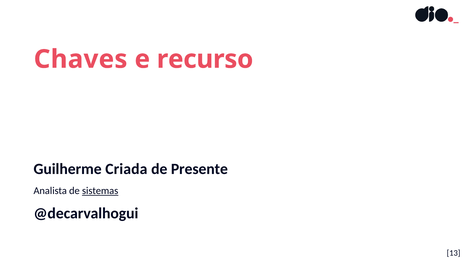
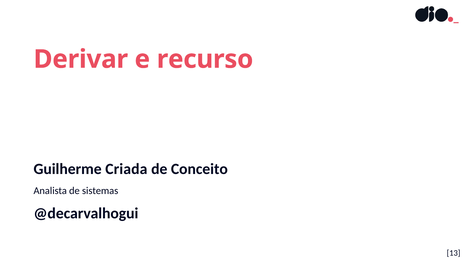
Chaves: Chaves -> Derivar (81, 59)
Presente: Presente -> Conceito (199, 169)
sistemas underline: present -> none (100, 191)
